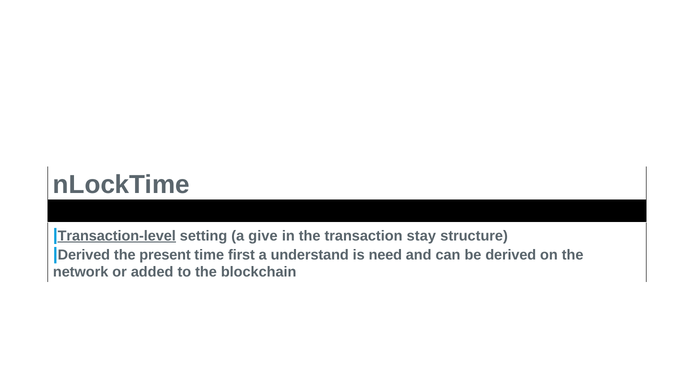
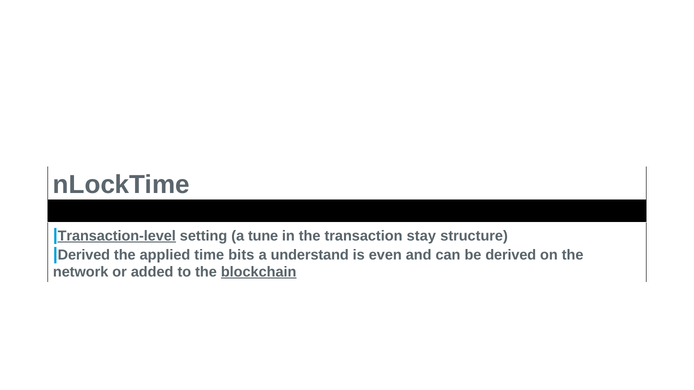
give: give -> tune (263, 236)
present: present -> applied (165, 255)
first: first -> bits (241, 255)
need: need -> even (385, 255)
blockchain underline: none -> present (259, 272)
